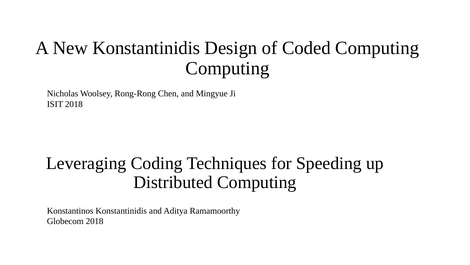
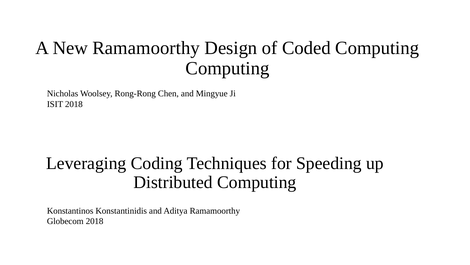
New Konstantinidis: Konstantinidis -> Ramamoorthy (146, 48)
